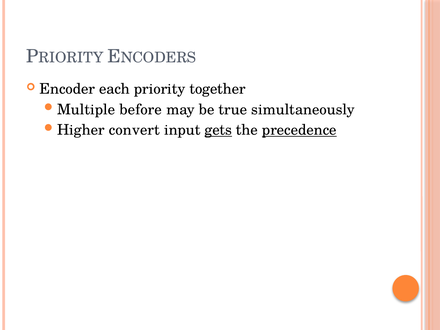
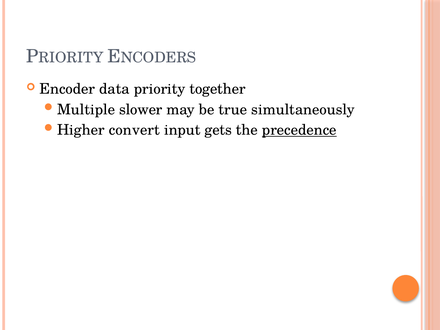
each: each -> data (114, 89)
before: before -> slower (141, 110)
gets underline: present -> none (218, 130)
